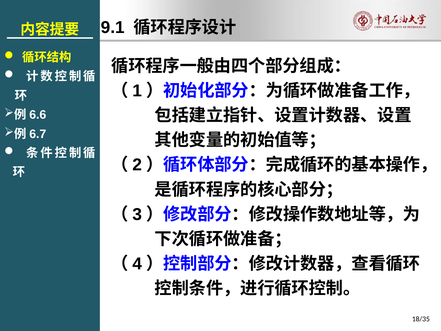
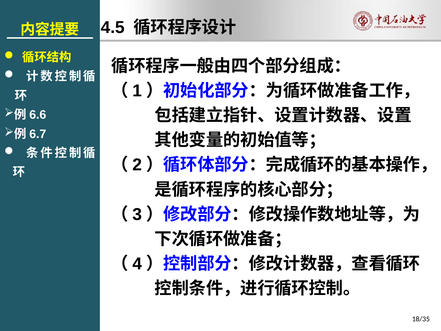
9.1: 9.1 -> 4.5 (113, 27)
